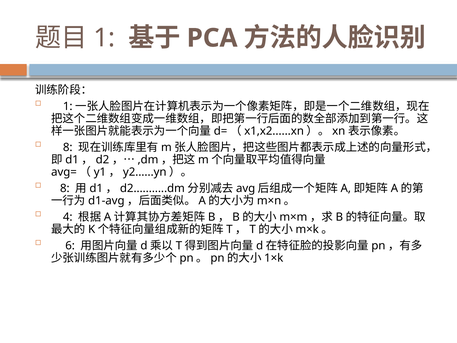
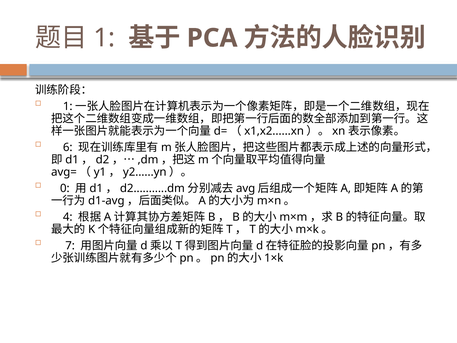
8: 8 -> 6 (68, 147)
8: 8 -> 0 (65, 188)
6: 6 -> 7 (70, 246)
